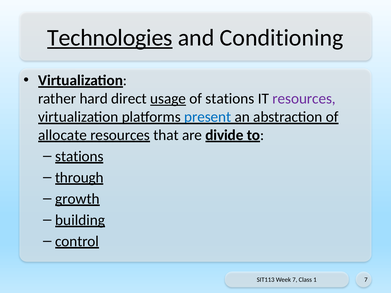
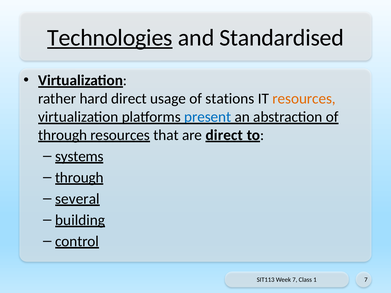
Conditioning: Conditioning -> Standardised (282, 38)
usage underline: present -> none (168, 99)
resources colour: purple -> orange (304, 99)
allocate: allocate -> through (63, 135)
are divide: divide -> direct (224, 135)
stations: stations -> systems (79, 156)
growth: growth -> several (77, 199)
